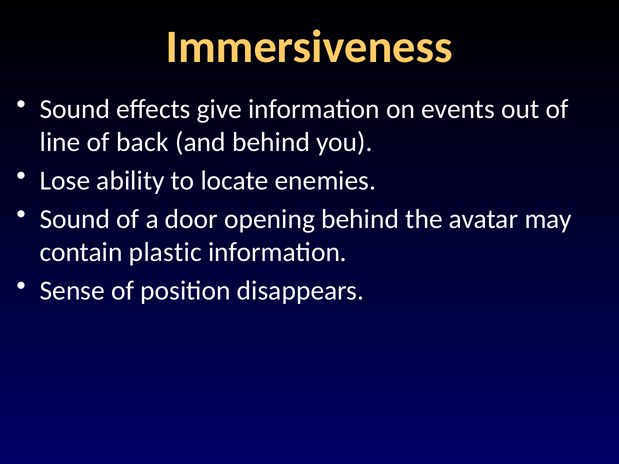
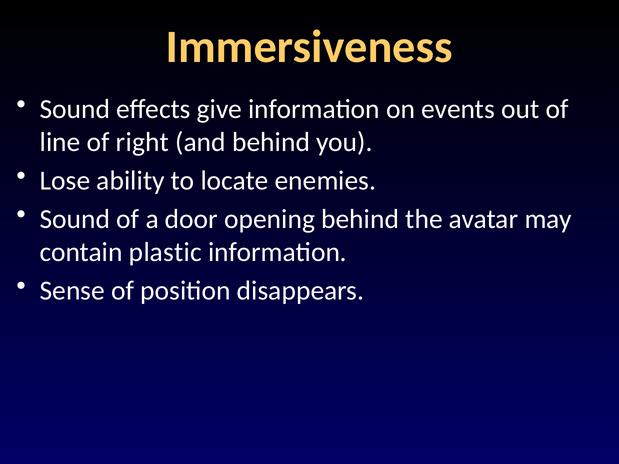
back: back -> right (142, 142)
